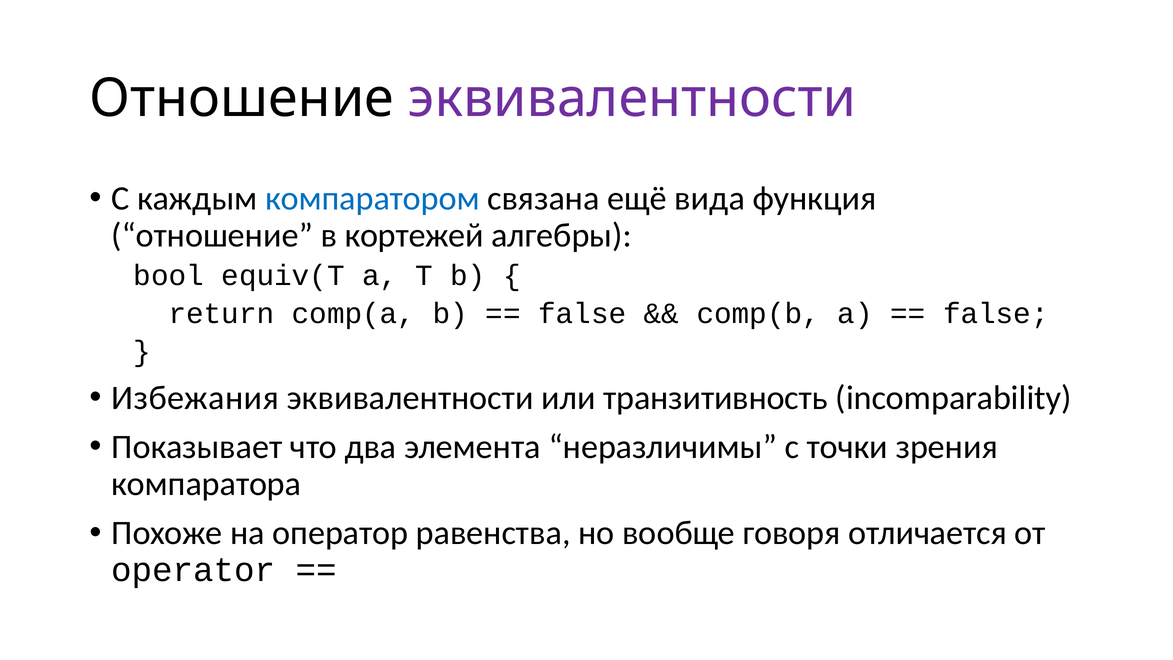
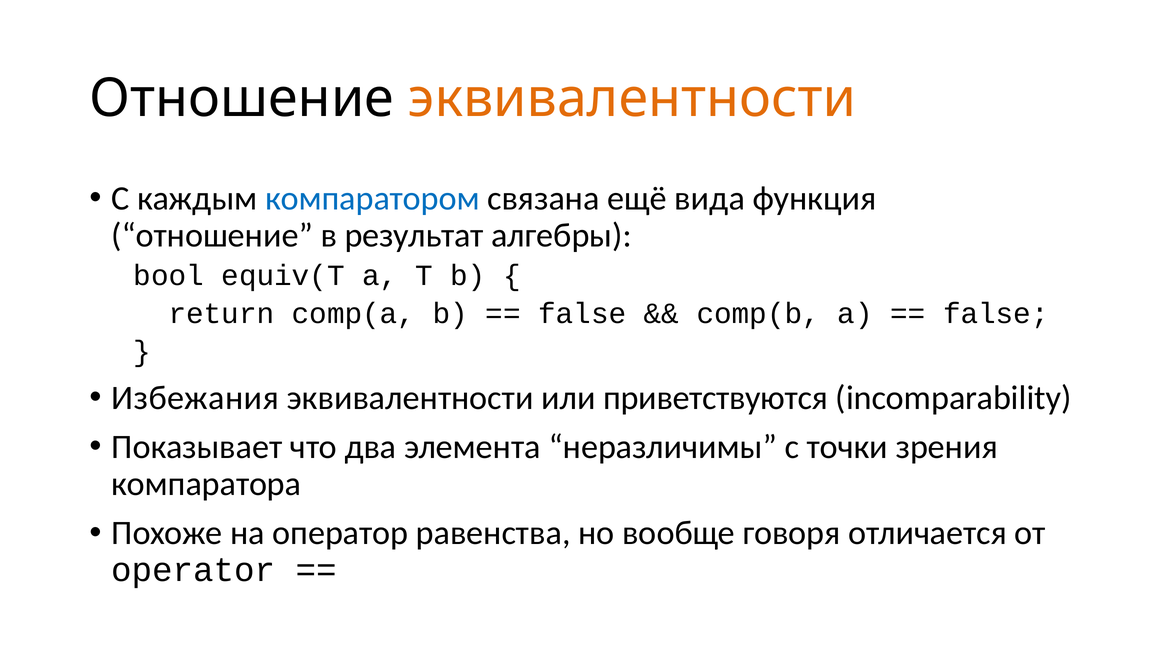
эквивалентности colour: purple -> orange (632, 99)
кортежей: кортежей -> результат (414, 235)
транзитивность: транзитивность -> приветствуются (716, 398)
